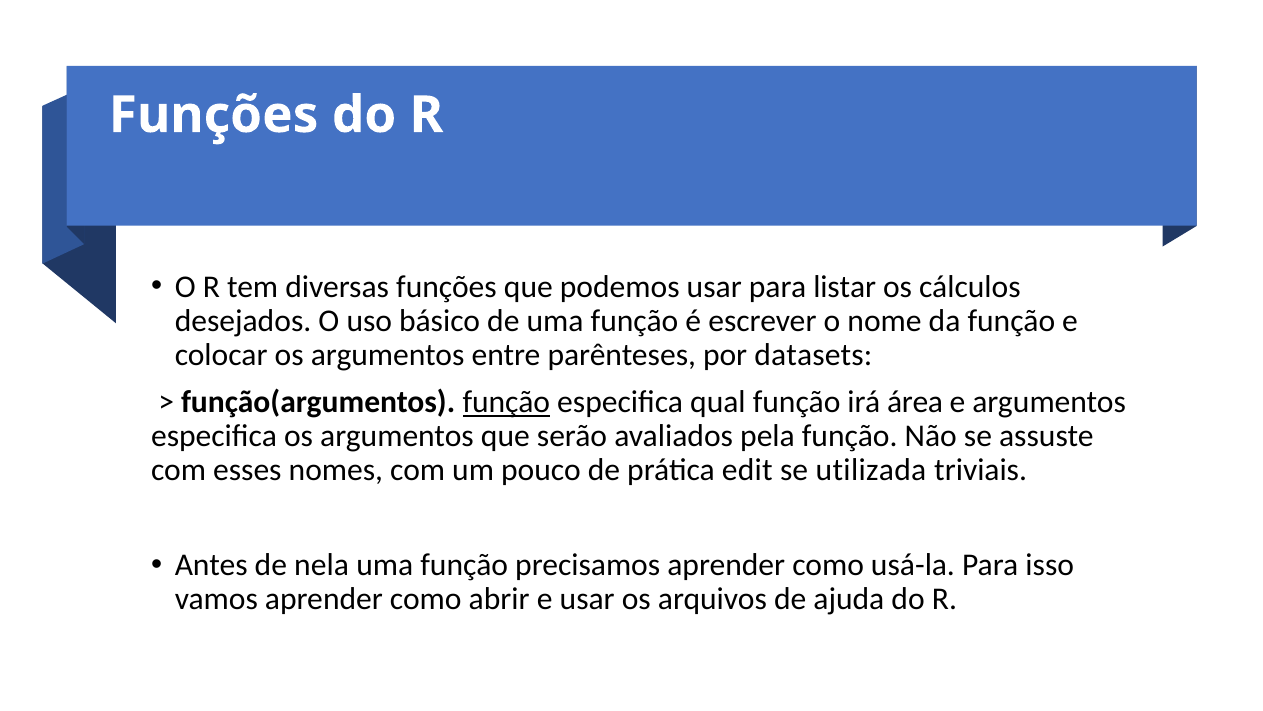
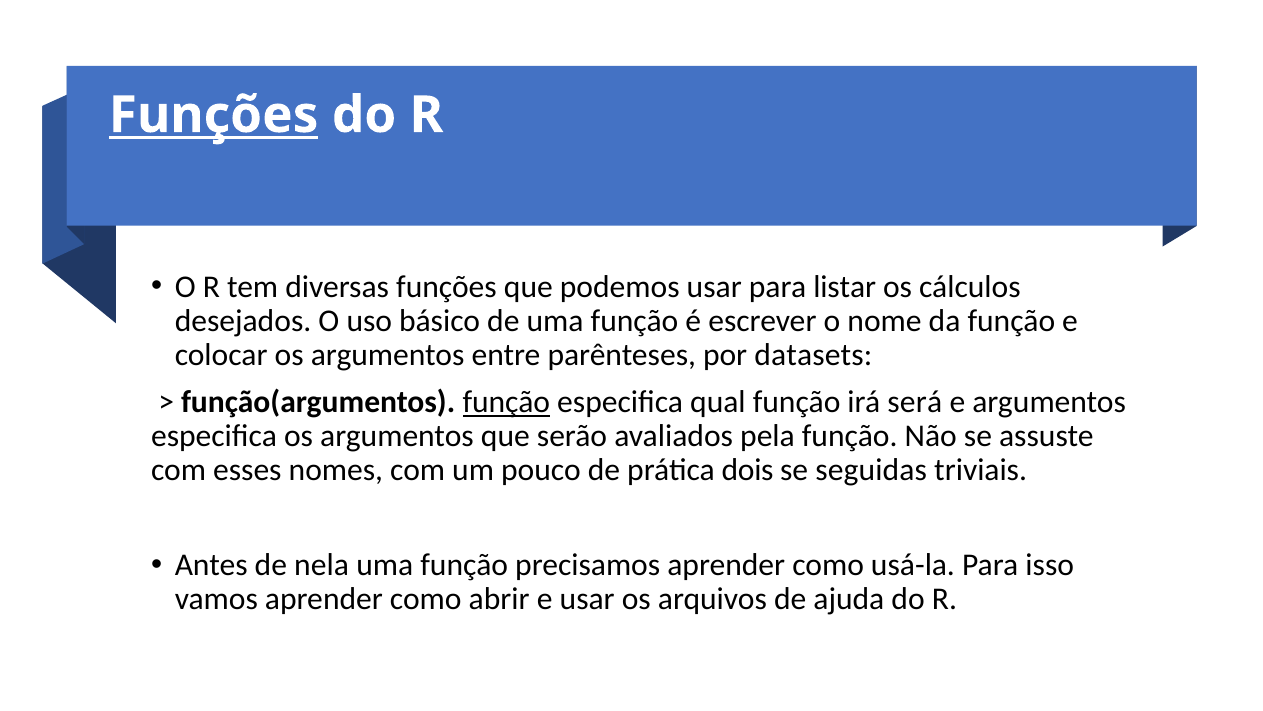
Funções underline: none -> present (214, 115)
área: área -> será (915, 402)
edit: edit -> dois (748, 470)
utilizada: utilizada -> seguidas (871, 470)
